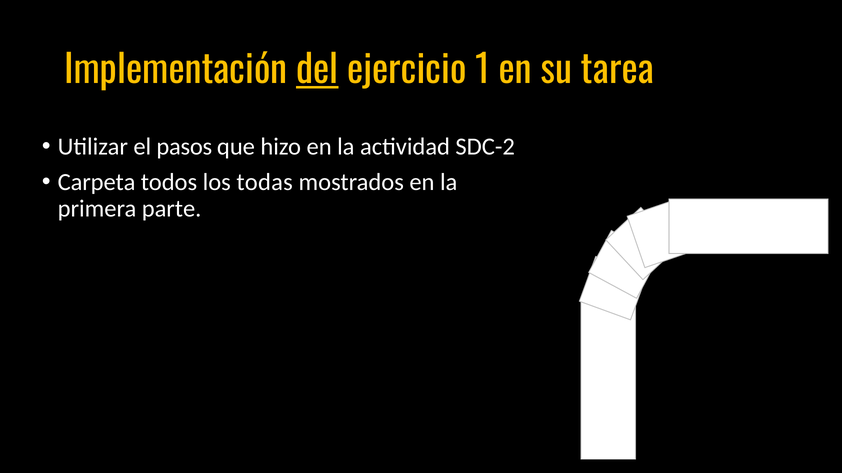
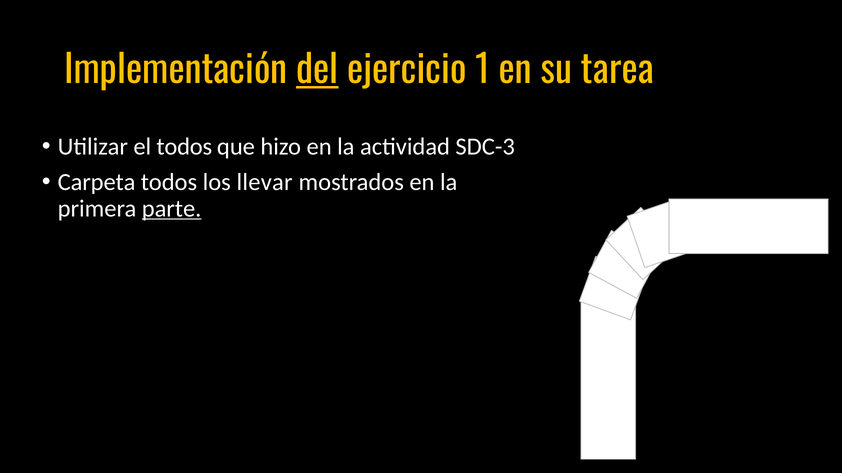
el pasos: pasos -> todos (184, 147)
SDC-2: SDC-2 -> SDC-3 (485, 147)
todas: todas -> llevar (265, 182)
parte underline: none -> present (172, 209)
